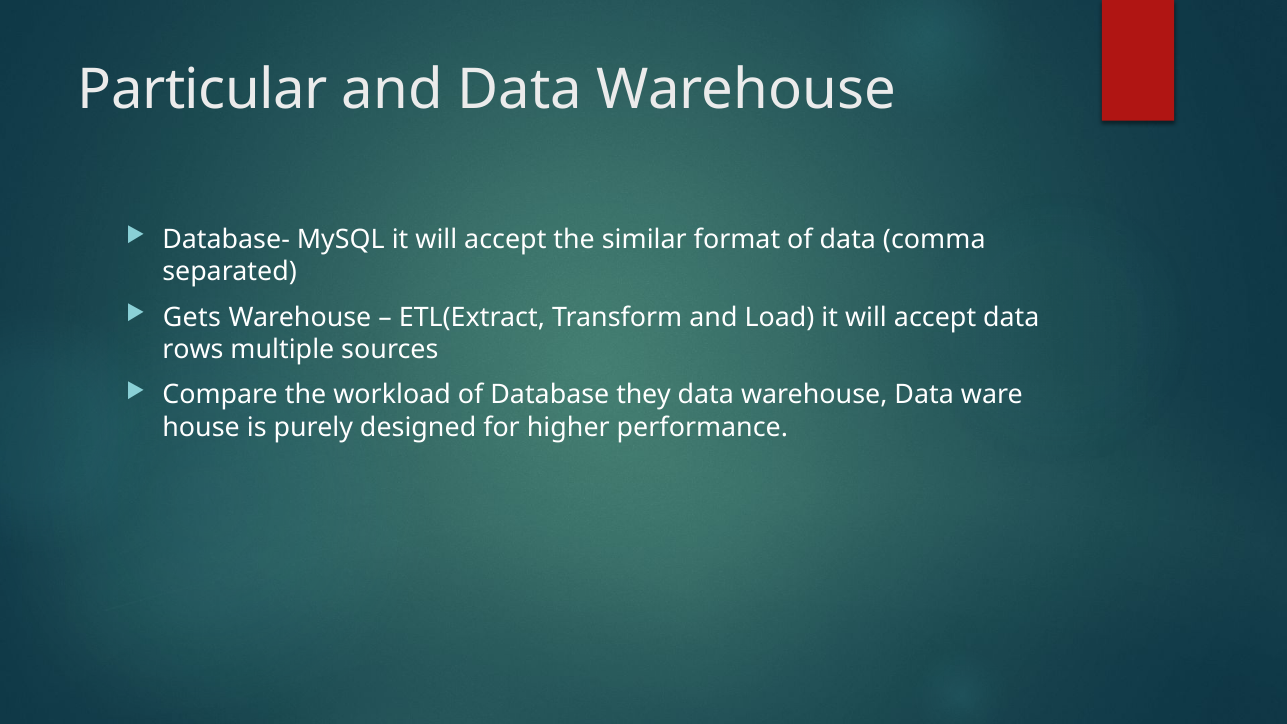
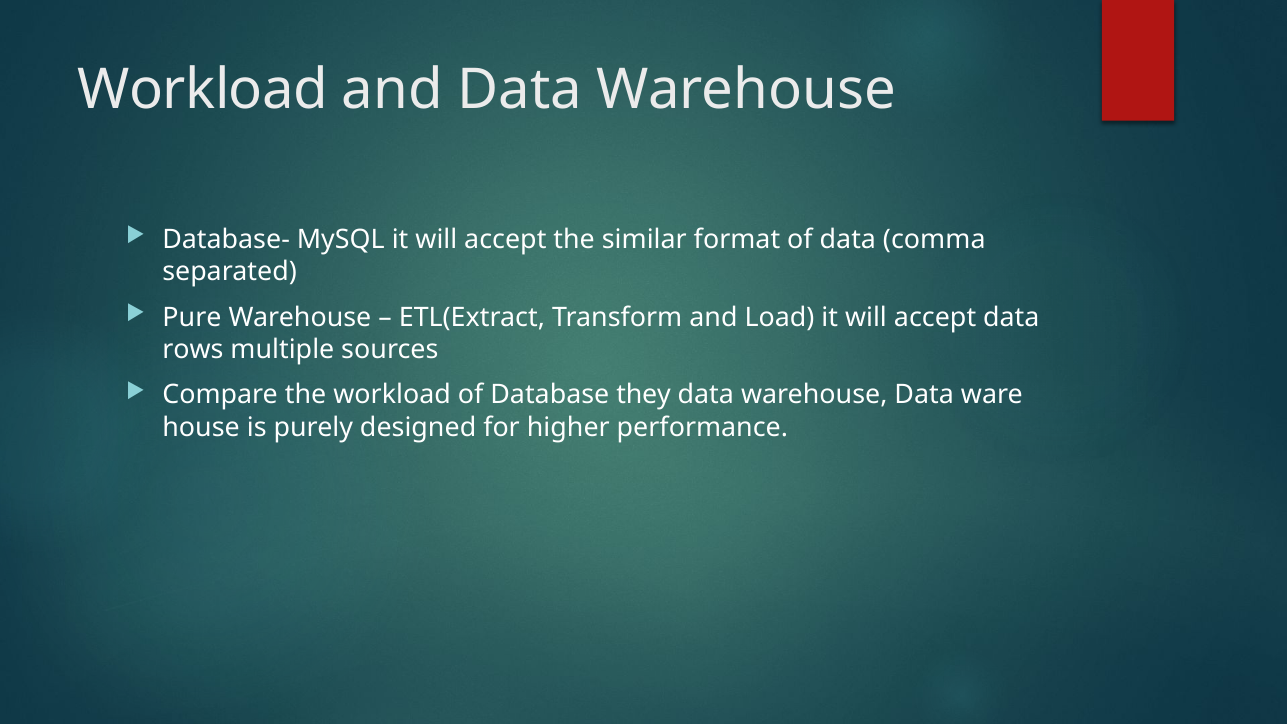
Particular: Particular -> Workload (203, 90)
Gets: Gets -> Pure (192, 317)
